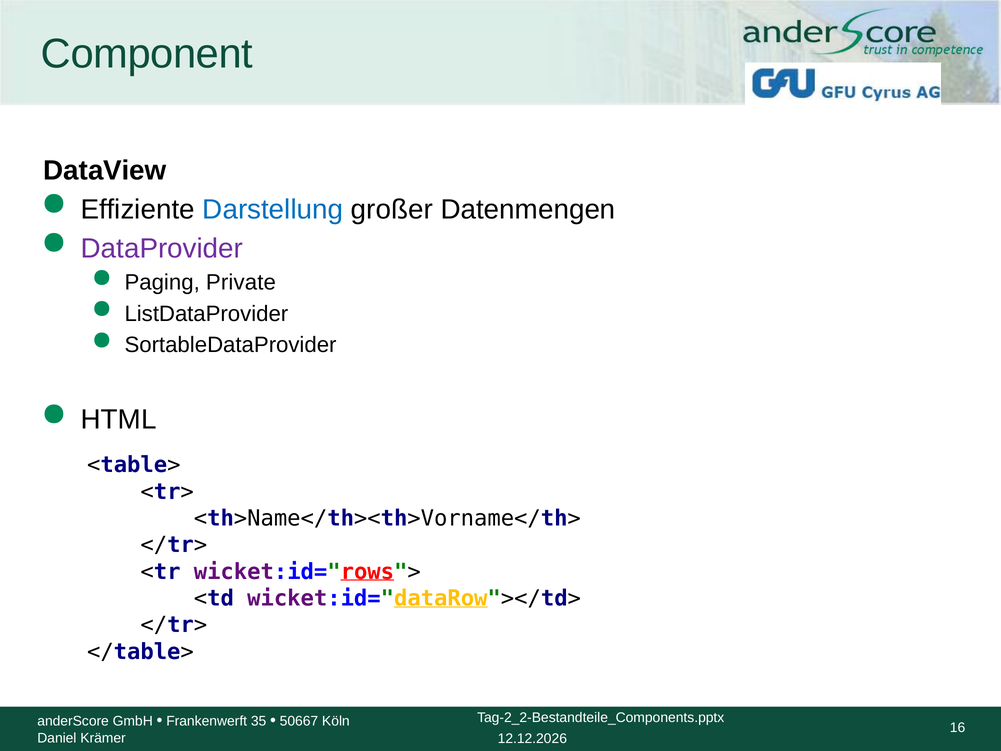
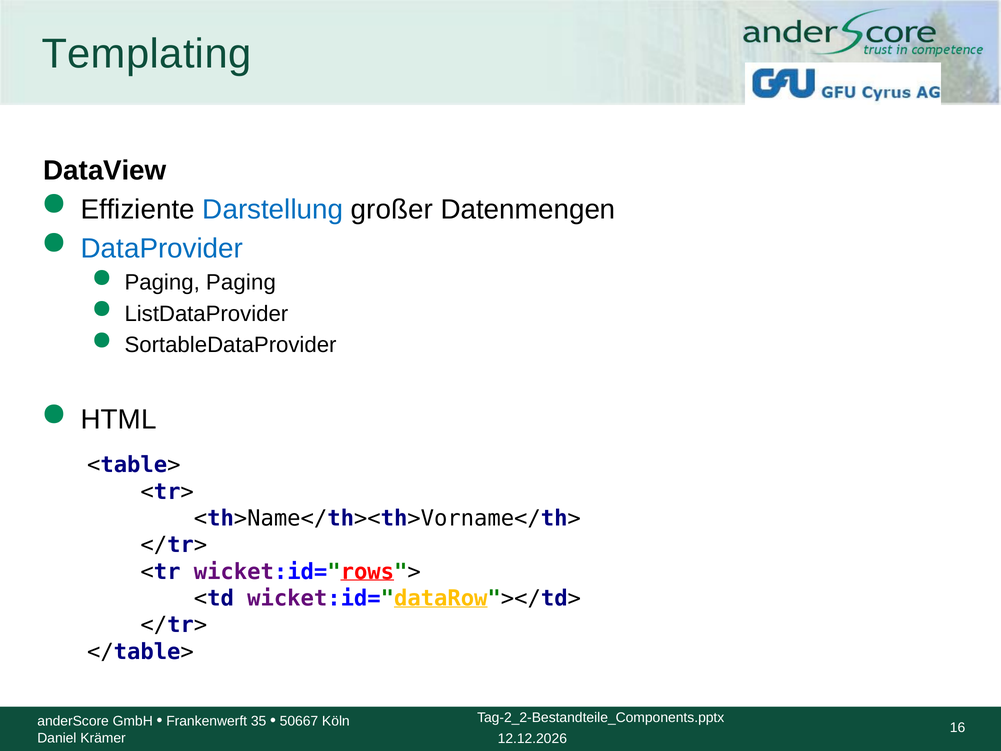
Component: Component -> Templating (146, 54)
DataProvider colour: purple -> blue (162, 248)
Paging Private: Private -> Paging (241, 282)
